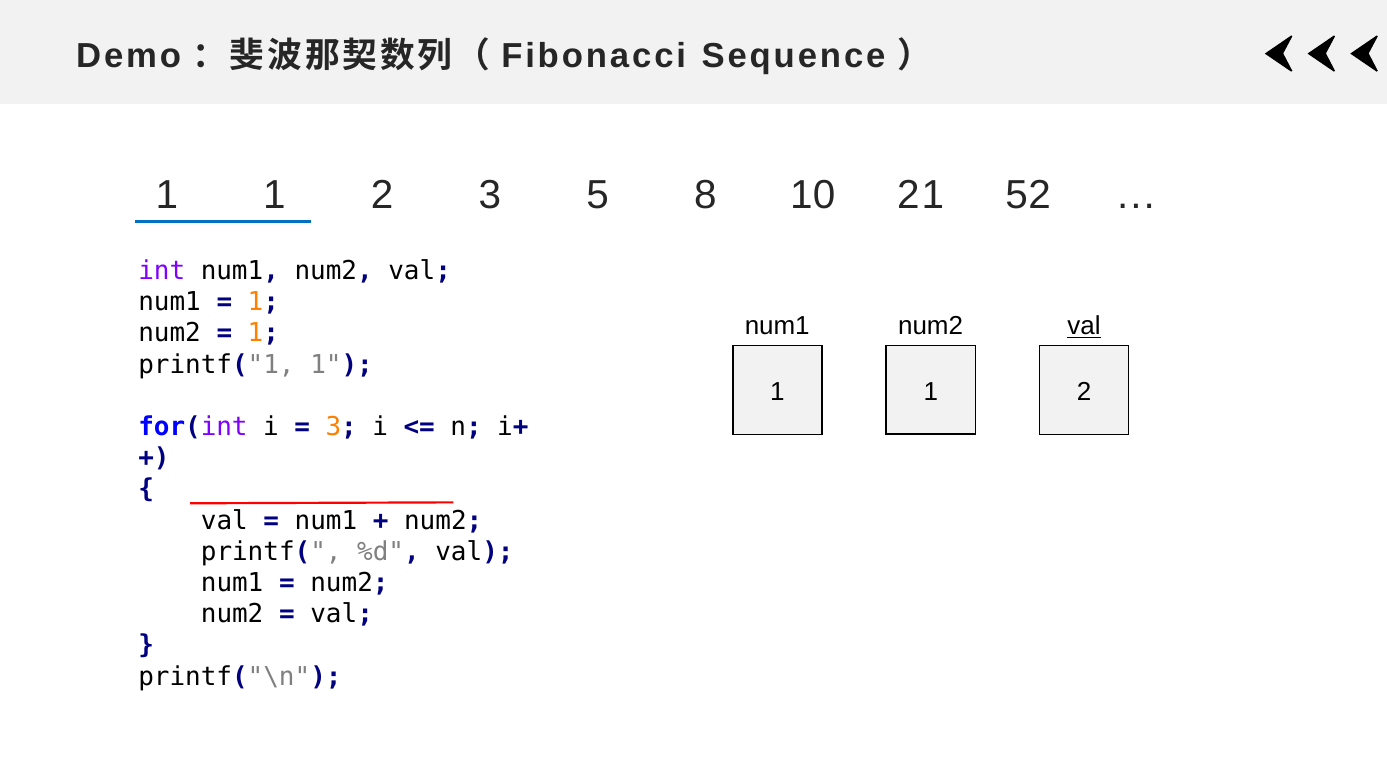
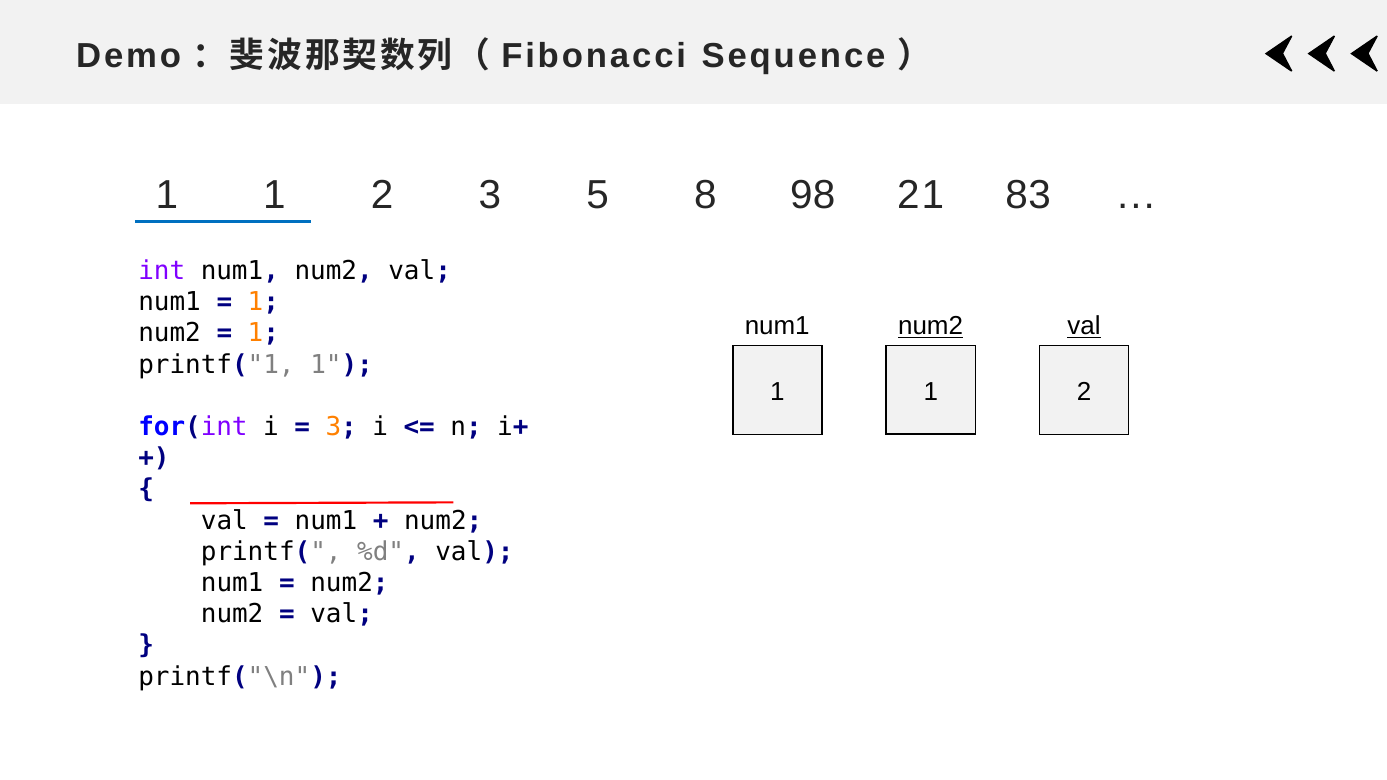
10: 10 -> 98 (813, 196)
52: 52 -> 83 (1028, 195)
num2 underline: none -> present (931, 326)
